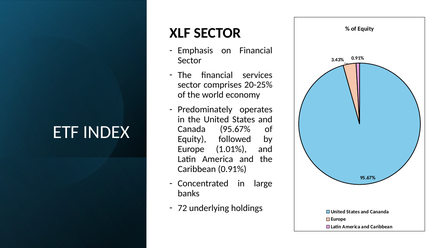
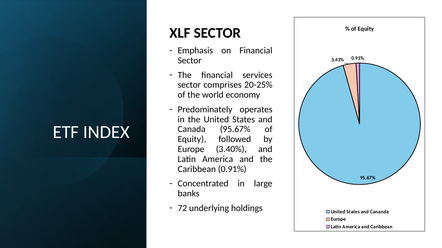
1.01%: 1.01% -> 3.40% (231, 149)
